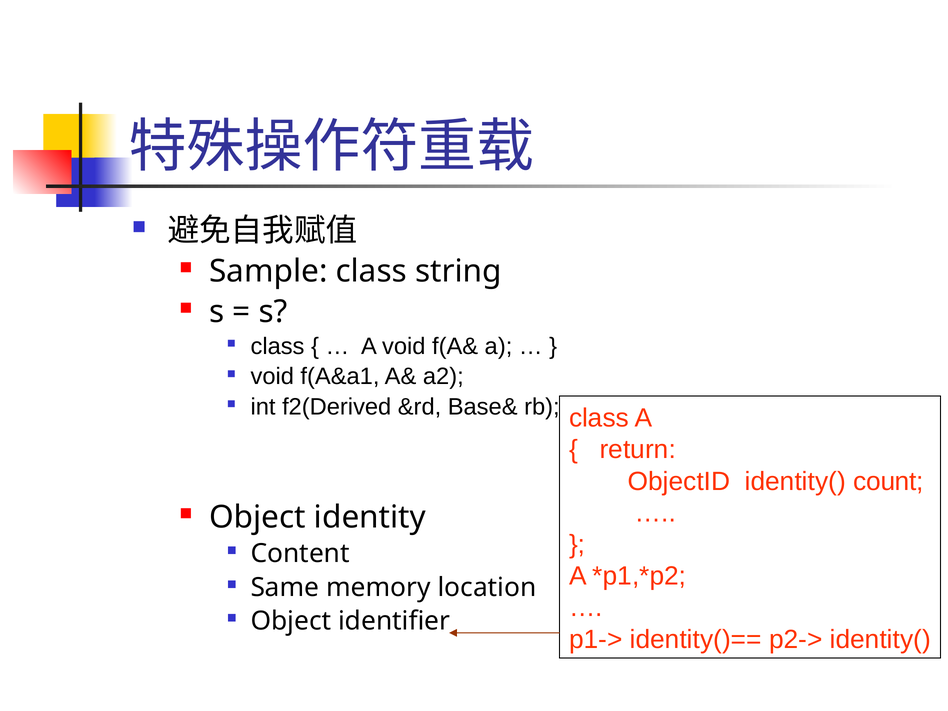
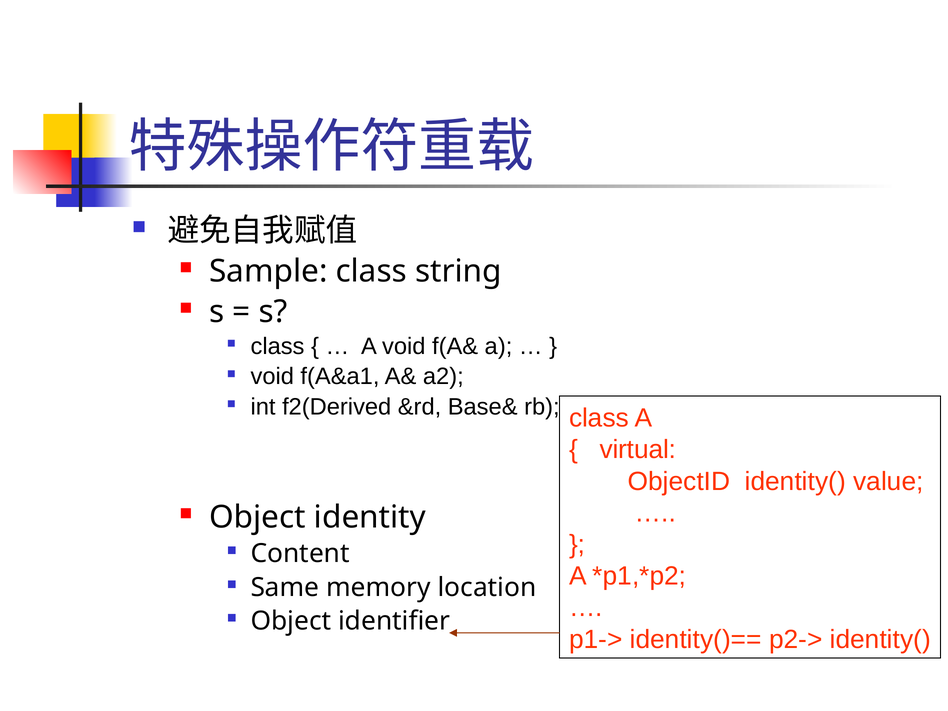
return: return -> virtual (638, 450)
count: count -> value (888, 481)
